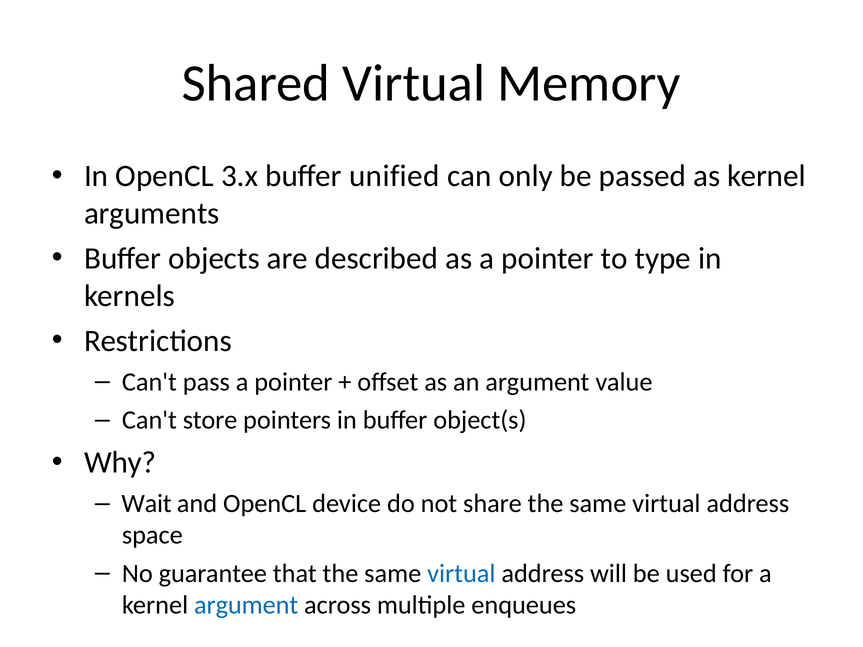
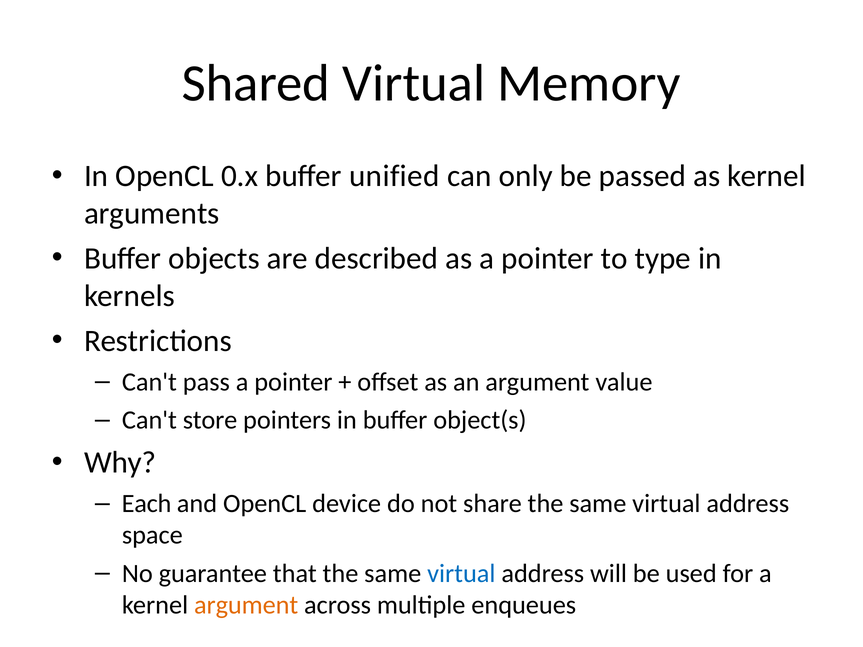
3.x: 3.x -> 0.x (240, 176)
Wait: Wait -> Each (147, 504)
argument colour: blue -> orange (246, 605)
